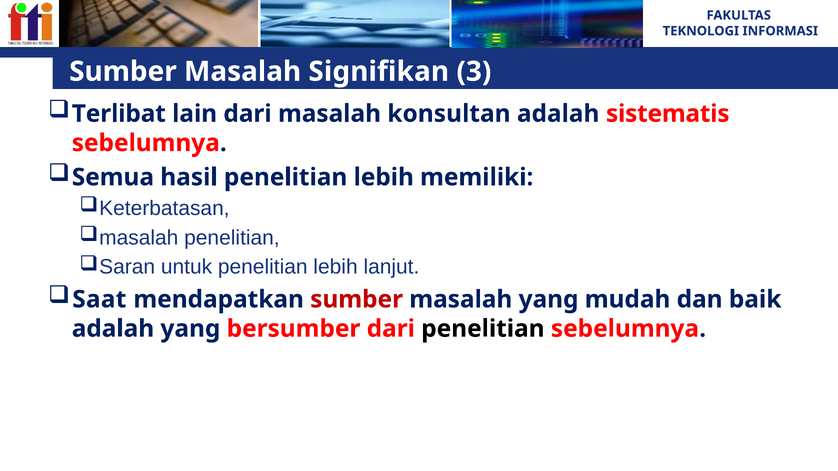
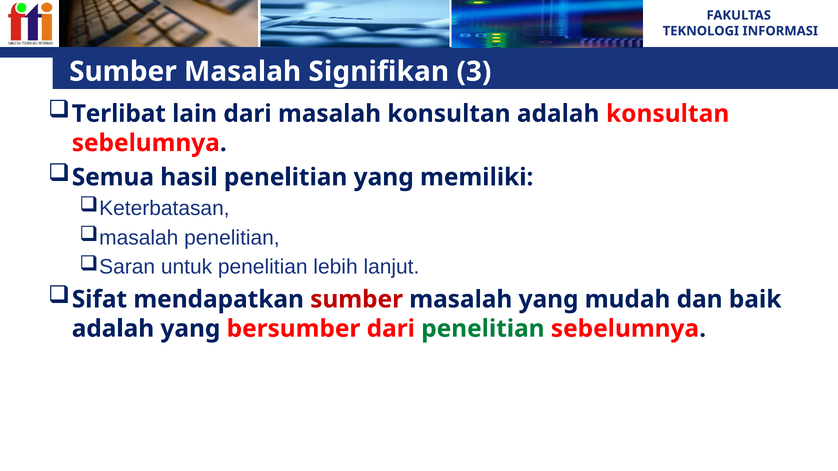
adalah sistematis: sistematis -> konsultan (668, 114)
hasil penelitian lebih: lebih -> yang (384, 177)
Saat: Saat -> Sifat (99, 300)
penelitian colour: black -> green (483, 329)
